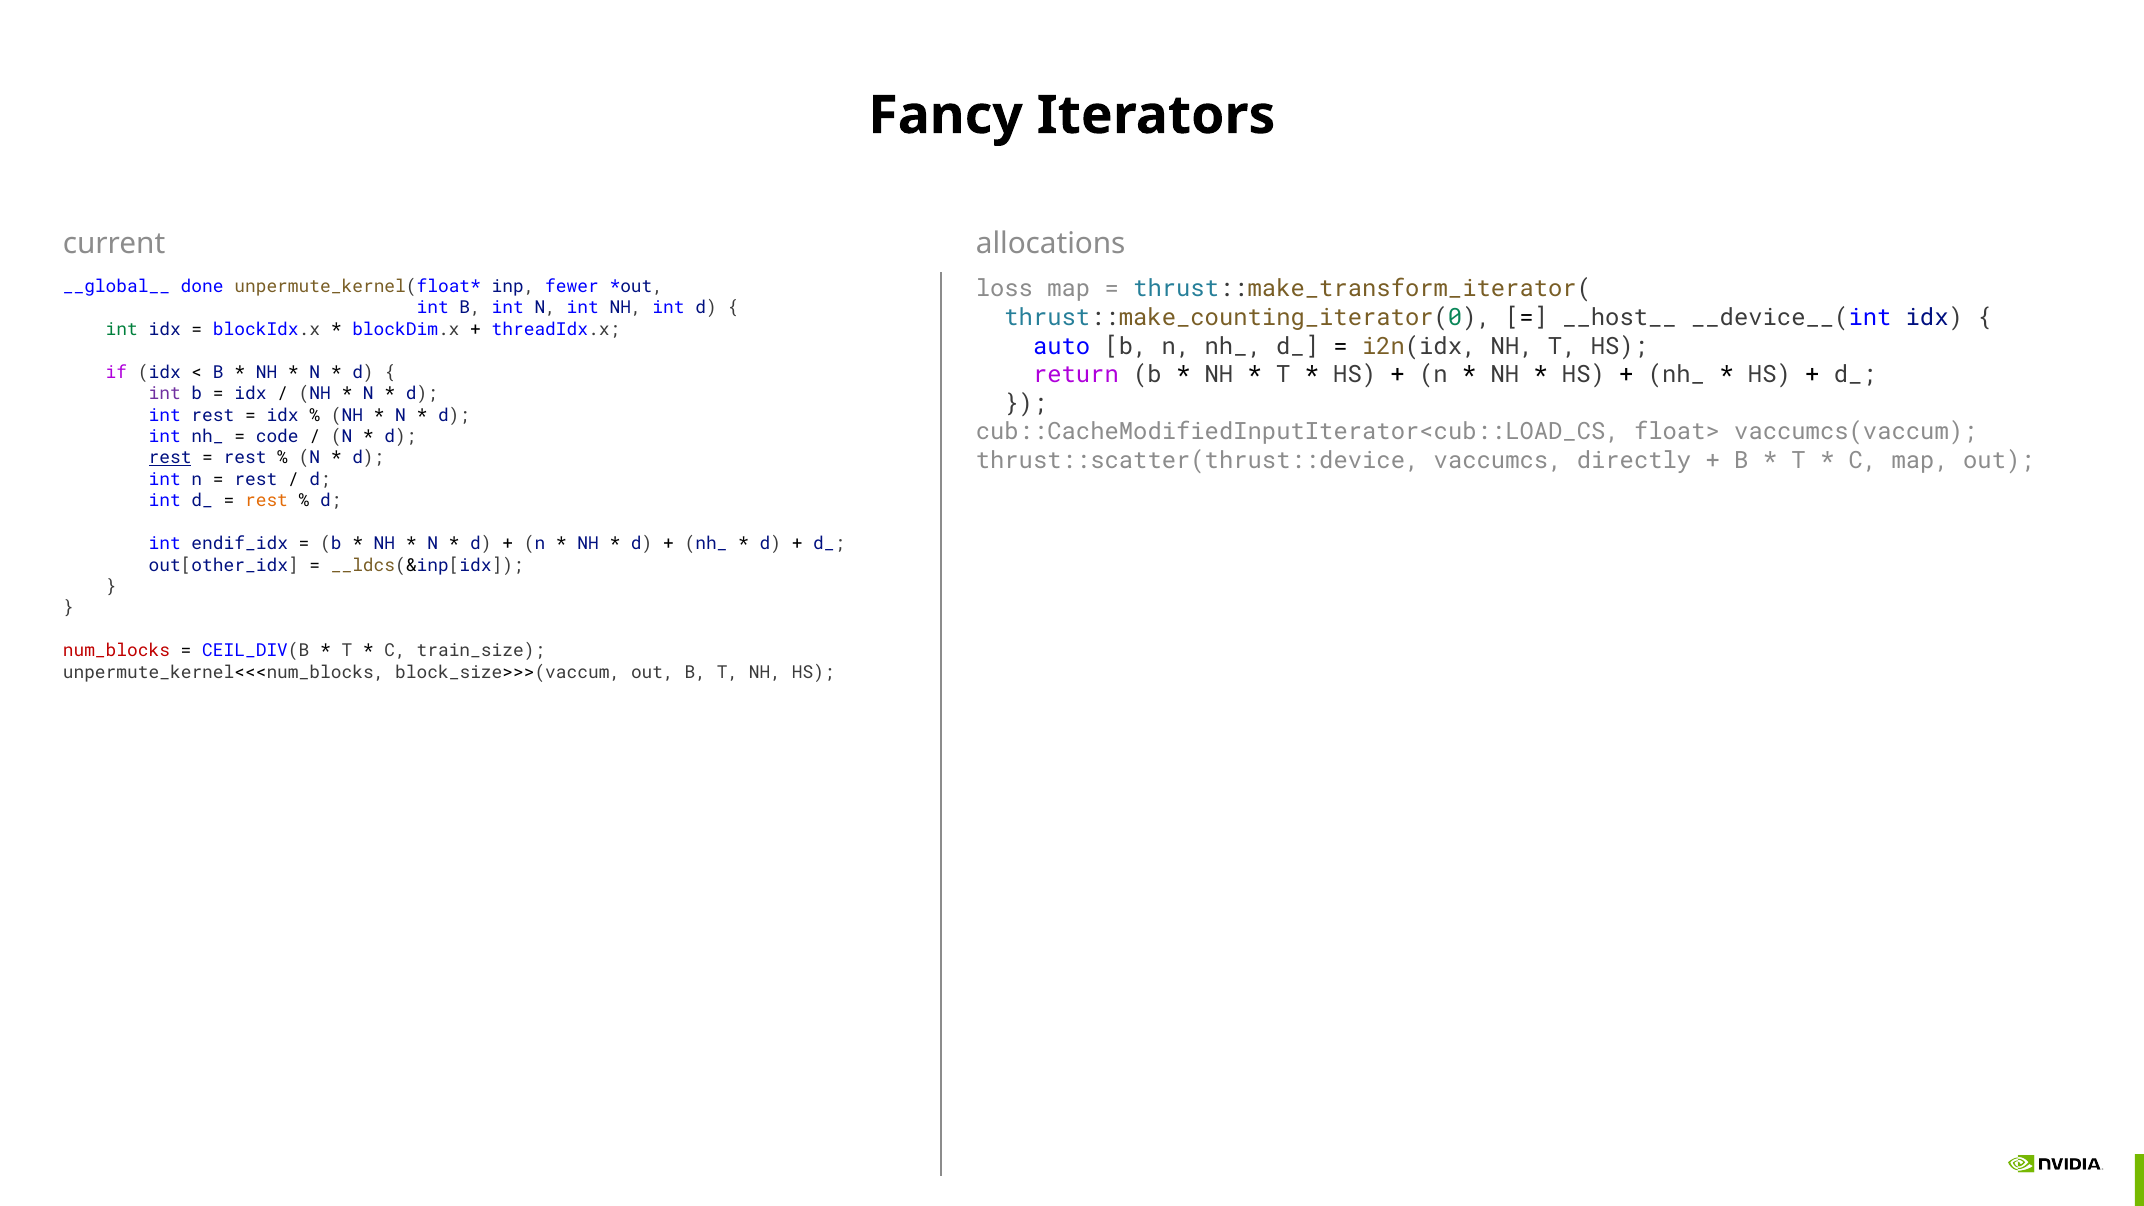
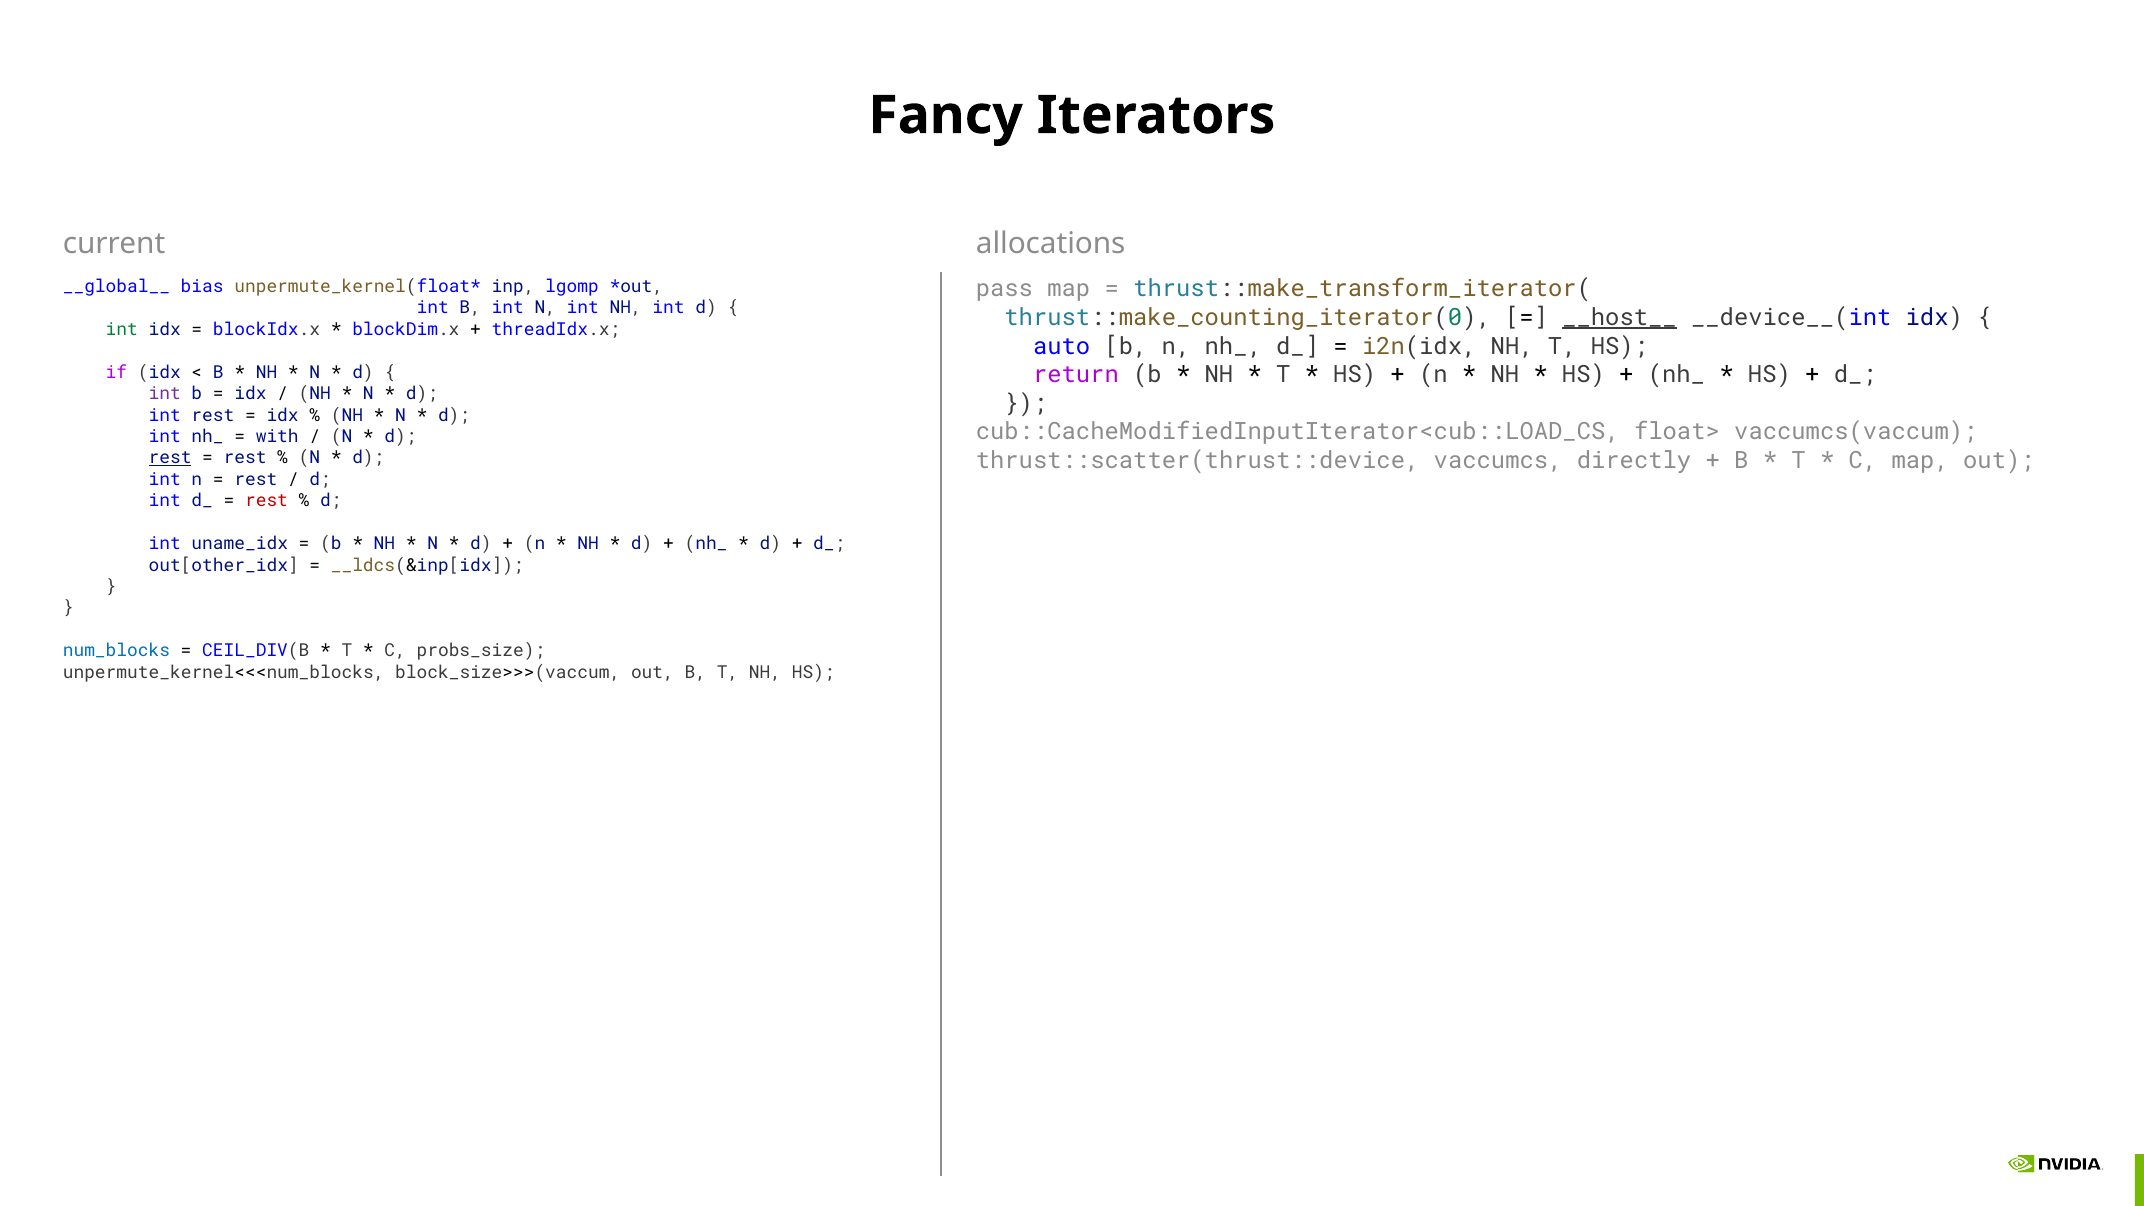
done: done -> bias (202, 286)
fewer: fewer -> lgomp (572, 286)
loss: loss -> pass (1004, 289)
__host__ underline: none -> present (1620, 318)
code: code -> with (277, 437)
rest colour: orange -> red (267, 501)
endif_idx: endif_idx -> uname_idx (240, 544)
num_blocks colour: red -> blue (116, 651)
train_size: train_size -> probs_size (481, 651)
